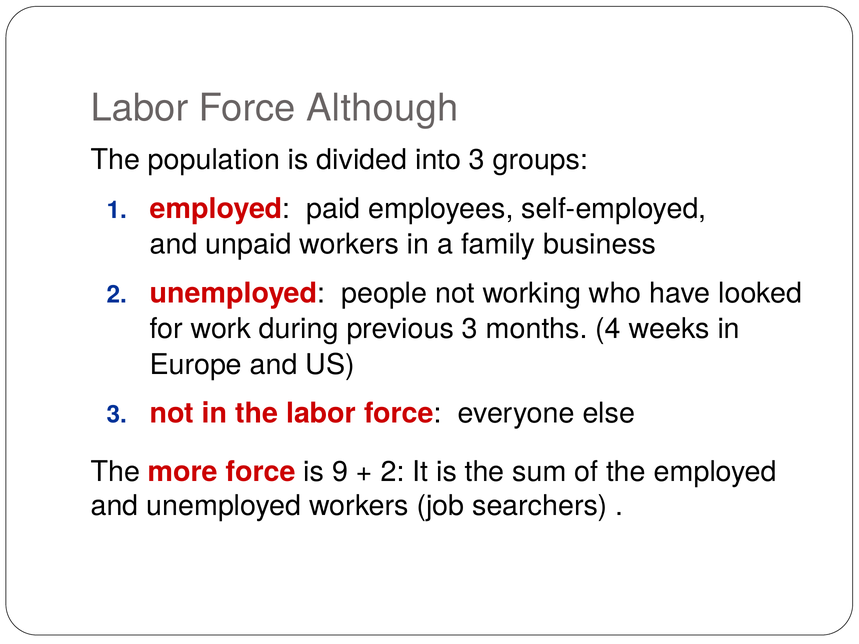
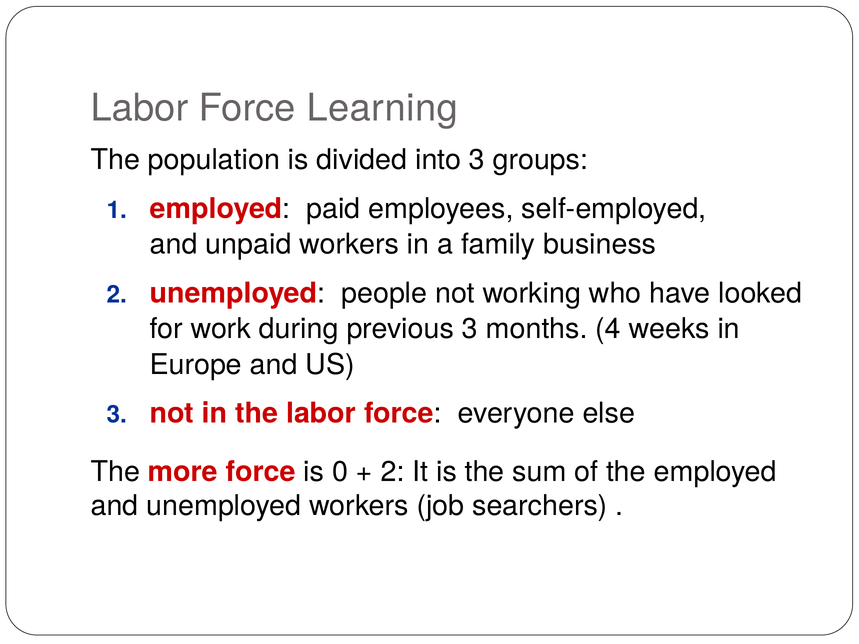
Although: Although -> Learning (382, 108)
9: 9 -> 0 (340, 472)
